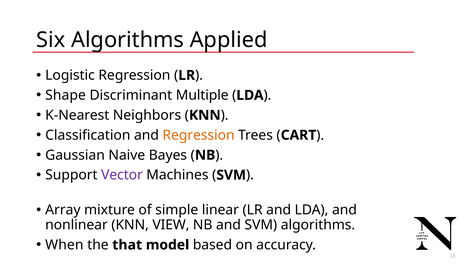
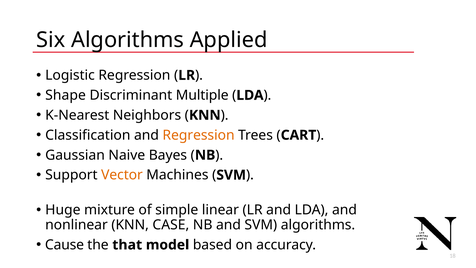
Vector colour: purple -> orange (122, 175)
Array: Array -> Huge (63, 210)
VIEW: VIEW -> CASE (171, 225)
When: When -> Cause (65, 245)
